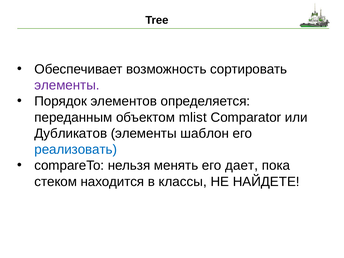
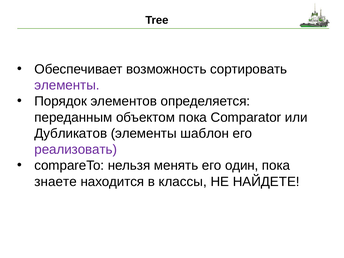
объектом mlist: mlist -> пока (193, 117)
реализовать colour: blue -> purple (76, 149)
дает: дает -> один (242, 166)
стеком: стеком -> знаете (56, 182)
